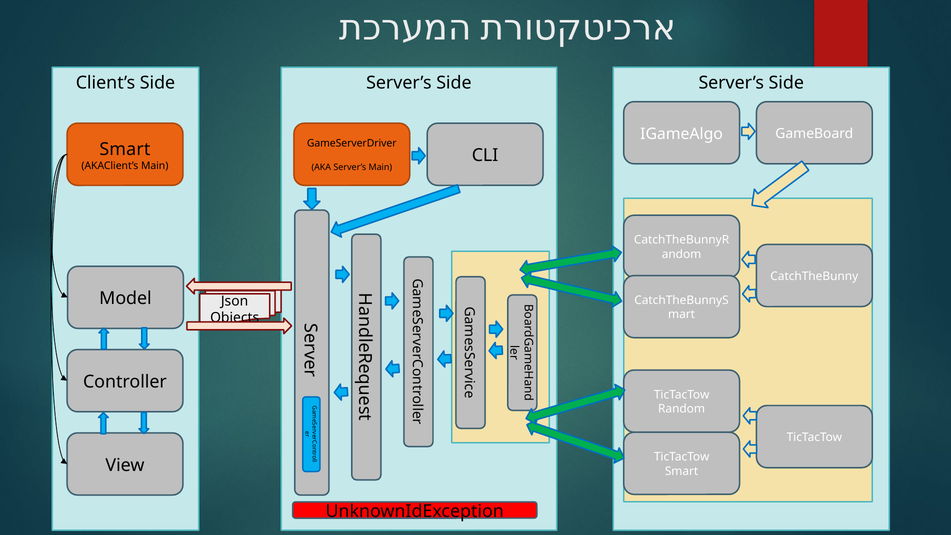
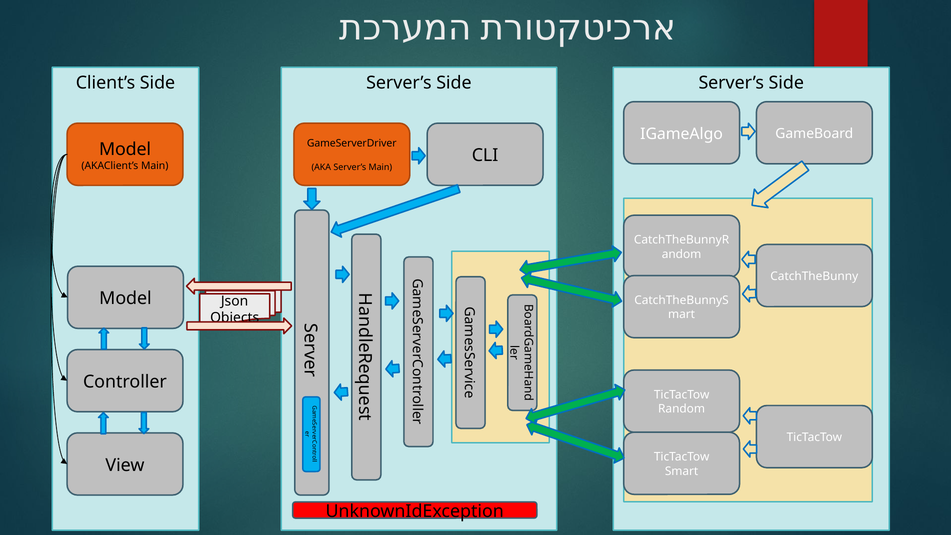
Smart: Smart -> Model (125, 149)
